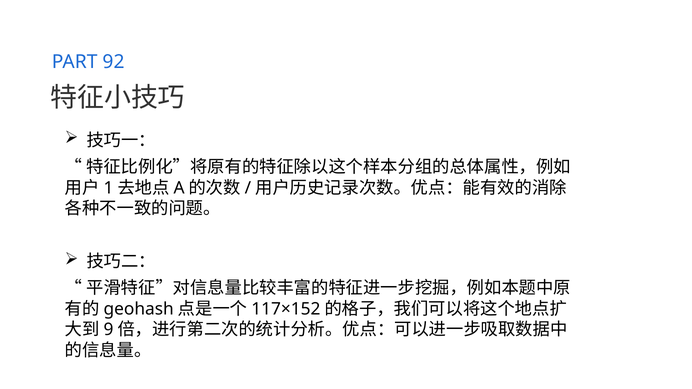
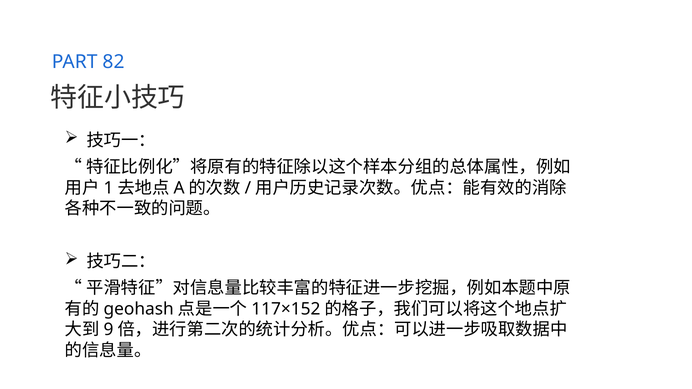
92: 92 -> 82 (113, 62)
